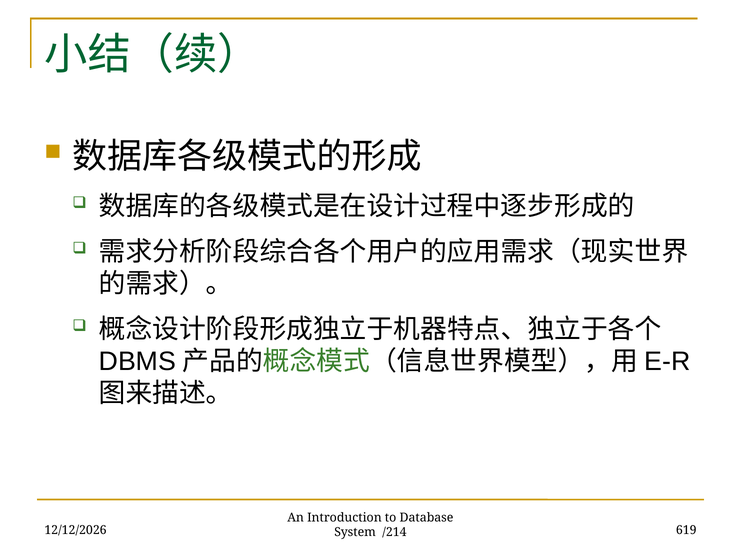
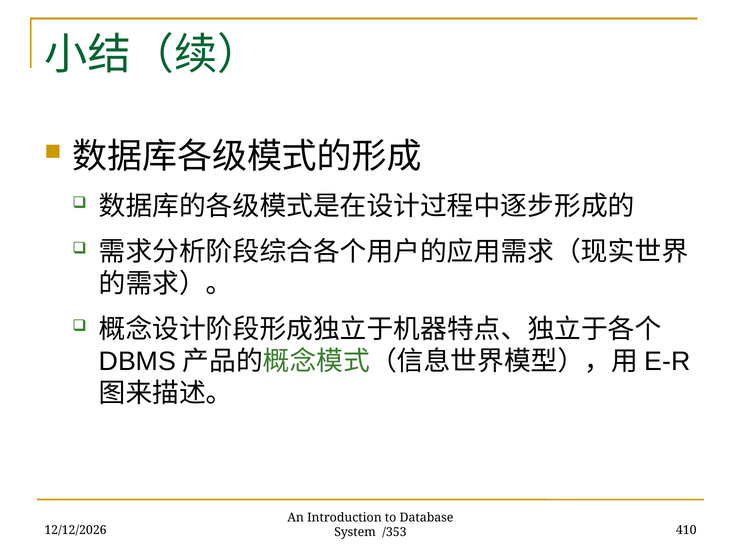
619: 619 -> 410 (686, 531)
/214: /214 -> /353 (394, 533)
